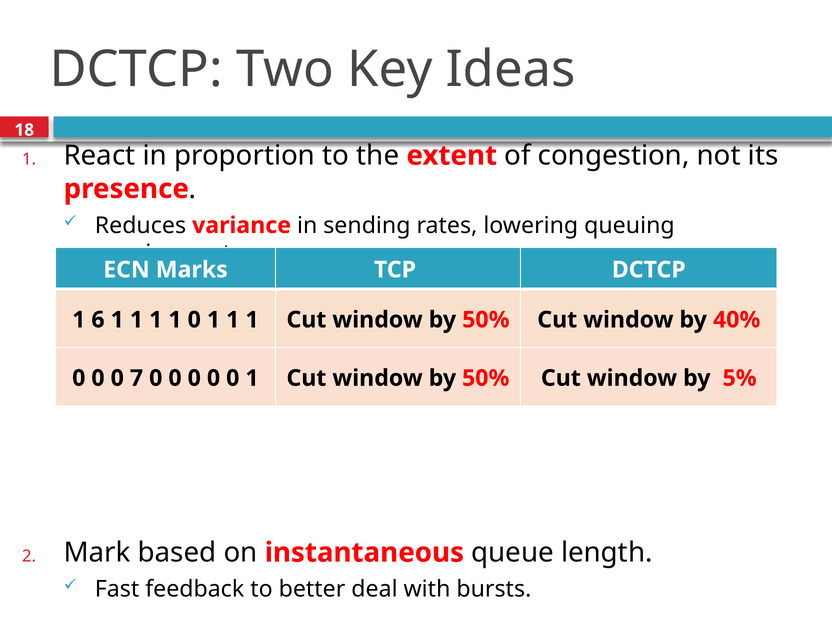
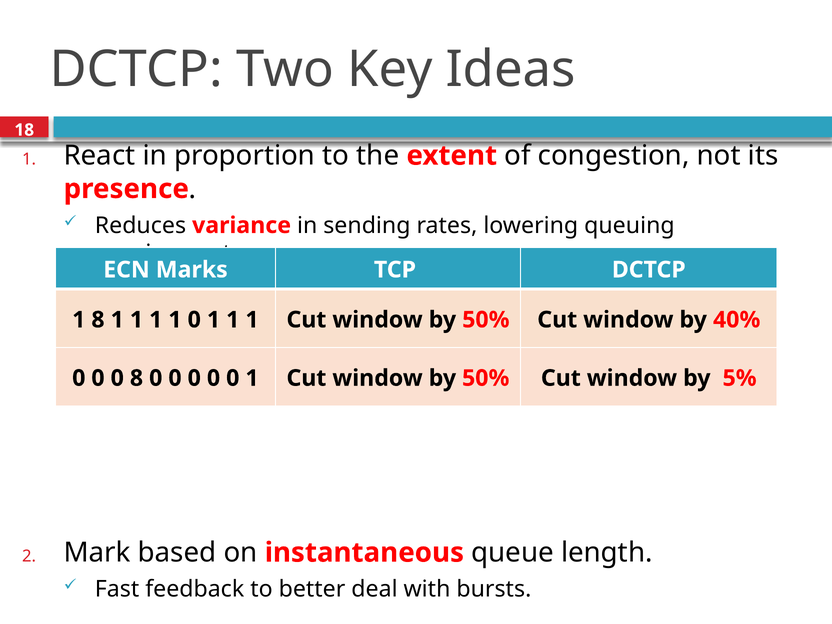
1 6: 6 -> 8 (98, 320)
0 7: 7 -> 8 (136, 378)
